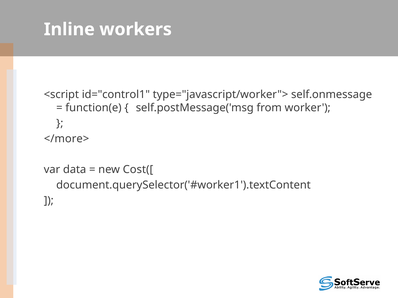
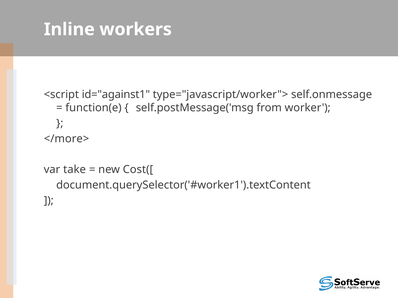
id="control1: id="control1 -> id="against1 (116, 95)
data: data -> take (75, 170)
